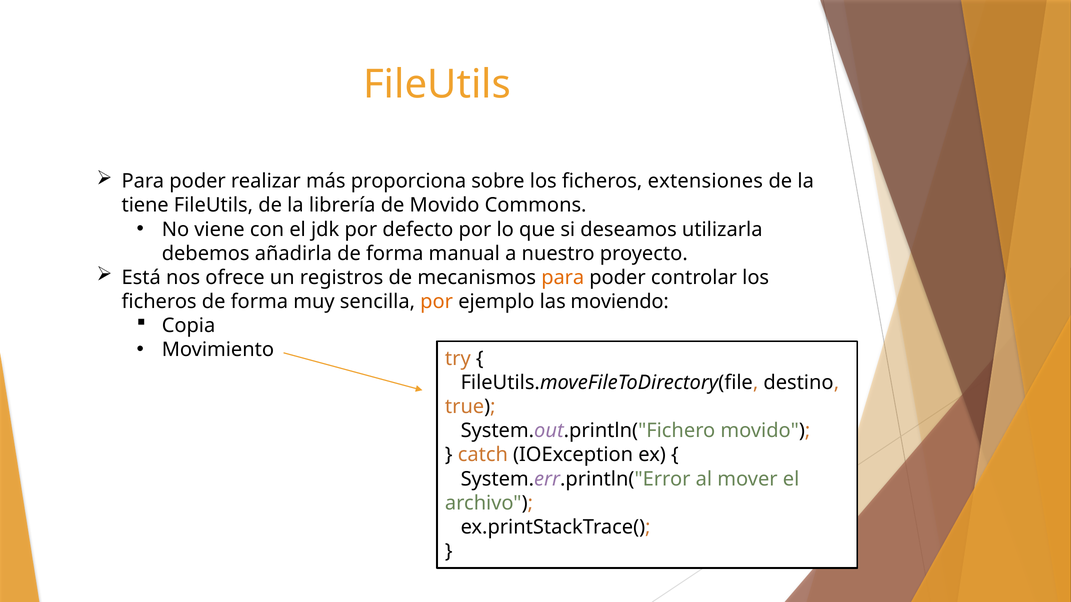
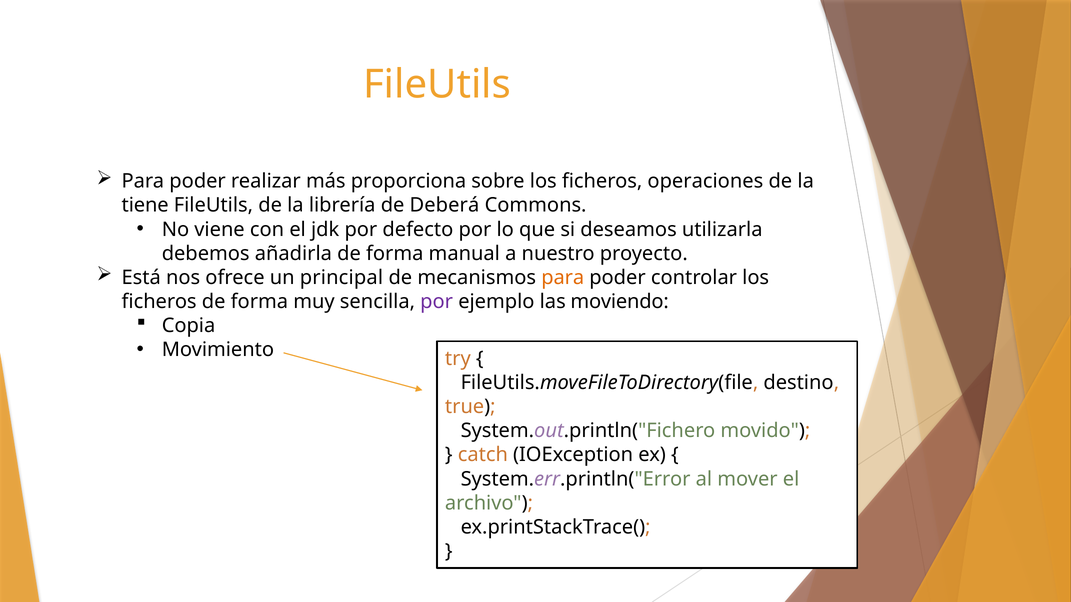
extensiones: extensiones -> operaciones (705, 181)
de Movido: Movido -> Deberá (444, 206)
registros: registros -> principal (341, 278)
por colour: orange -> purple (437, 302)
